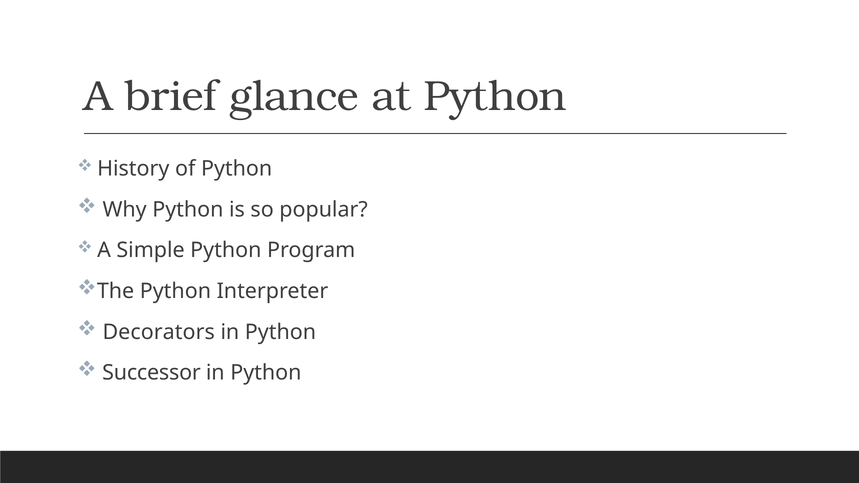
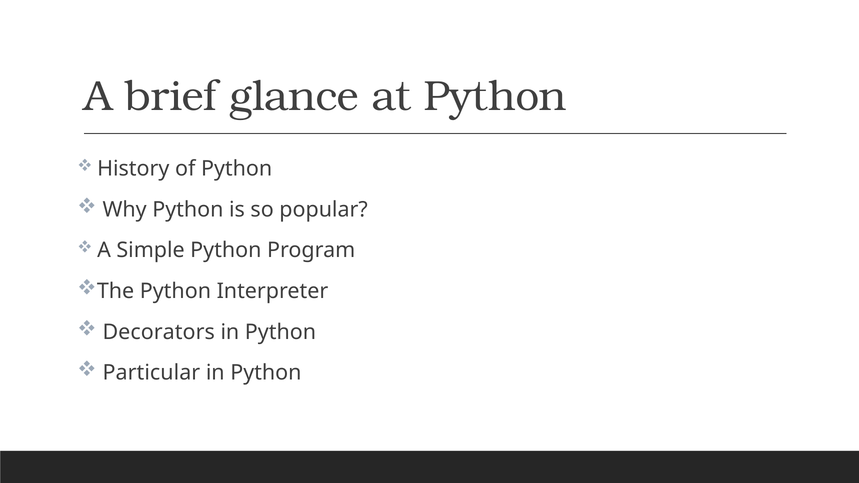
Successor: Successor -> Particular (151, 373)
